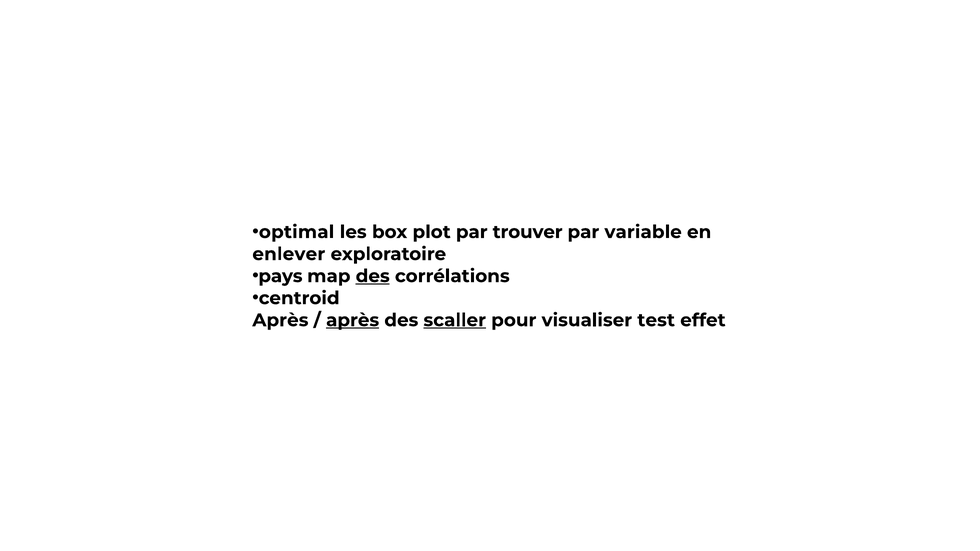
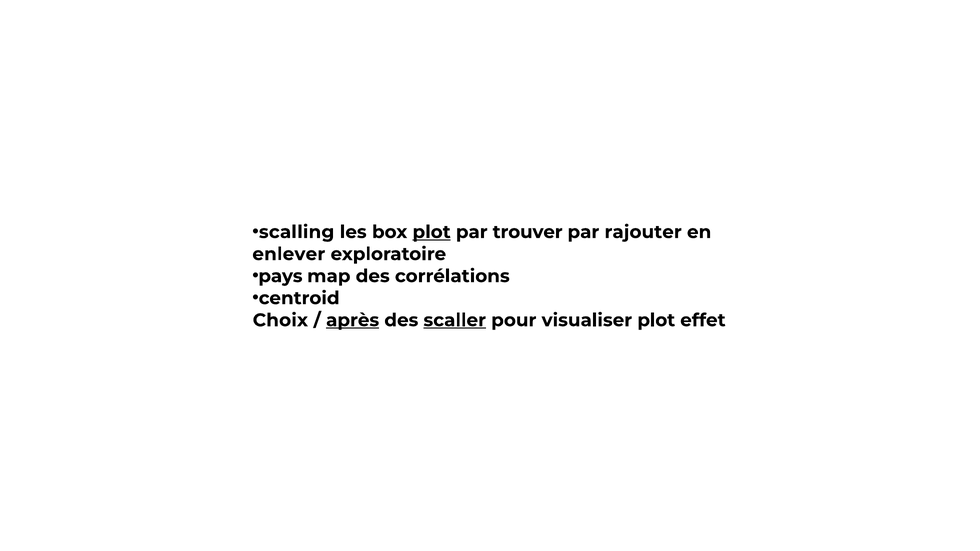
optimal: optimal -> scalling (297, 232)
plot underline: none -> present (432, 232)
variable: variable -> rajouter (643, 232)
des underline: present -> none (373, 276)
Après: Après -> Choix (280, 320)
visualiser test: test -> plot (656, 320)
